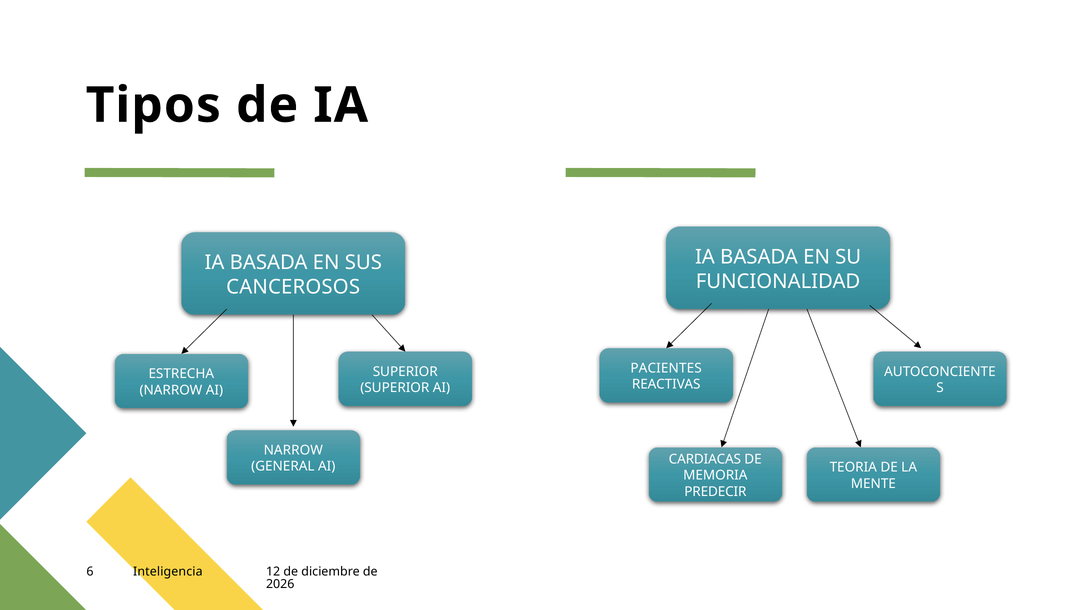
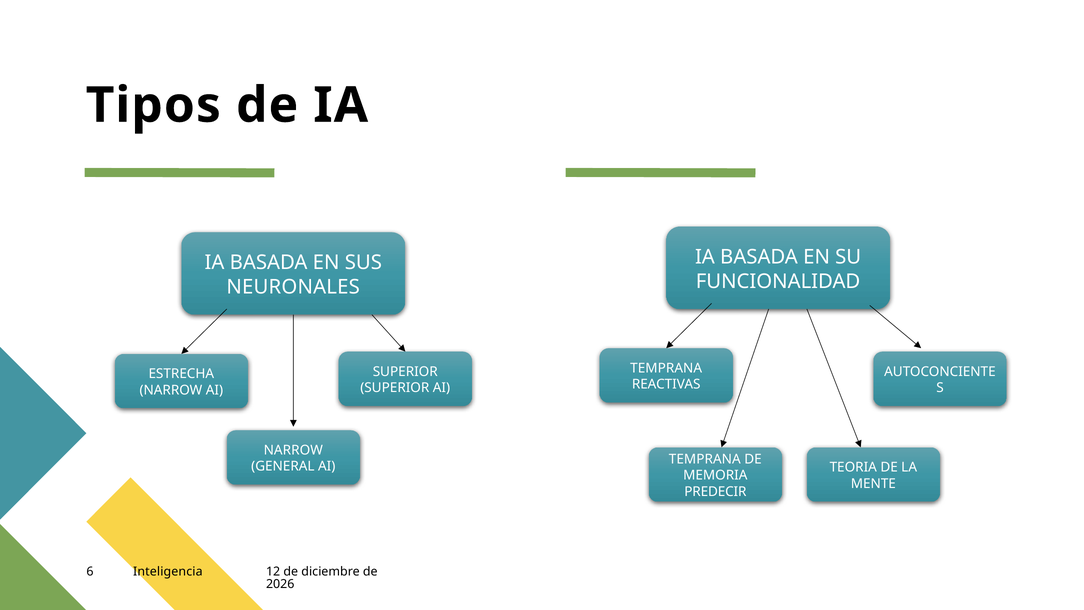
CANCEROSOS: CANCEROSOS -> NEURONALES (293, 287)
PACIENTES: PACIENTES -> TEMPRANA (666, 368)
CARDIACAS: CARDIACAS -> TEMPRANA (705, 459)
